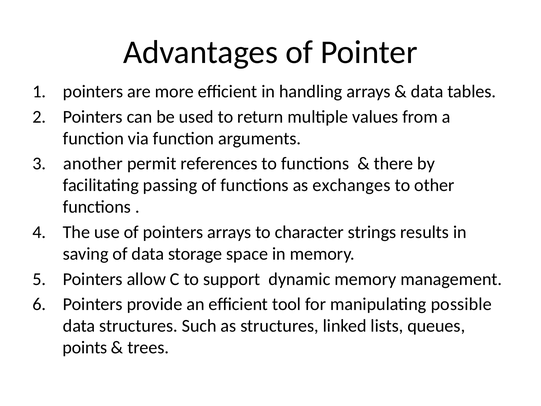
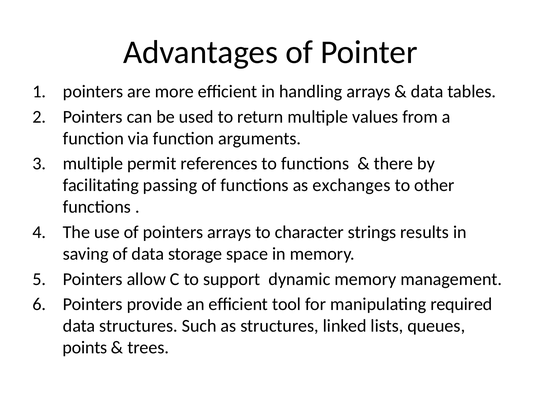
another: another -> multiple (93, 164)
possible: possible -> required (461, 304)
